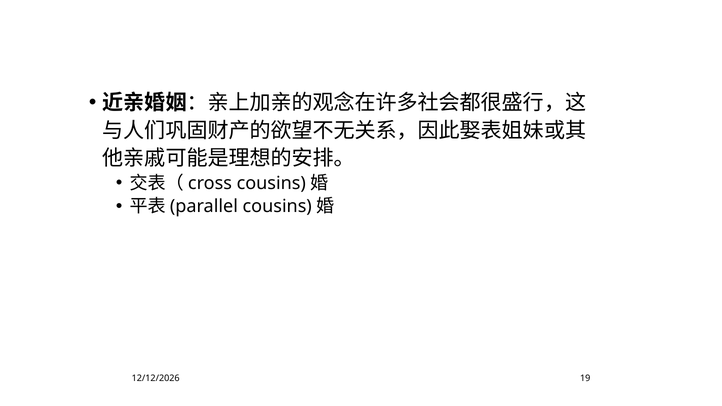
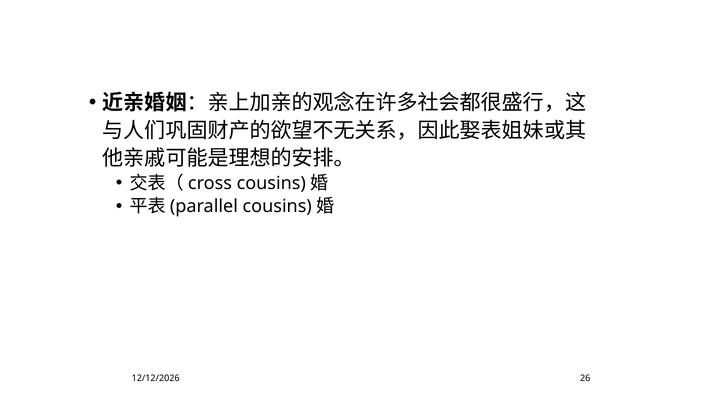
19: 19 -> 26 (585, 379)
